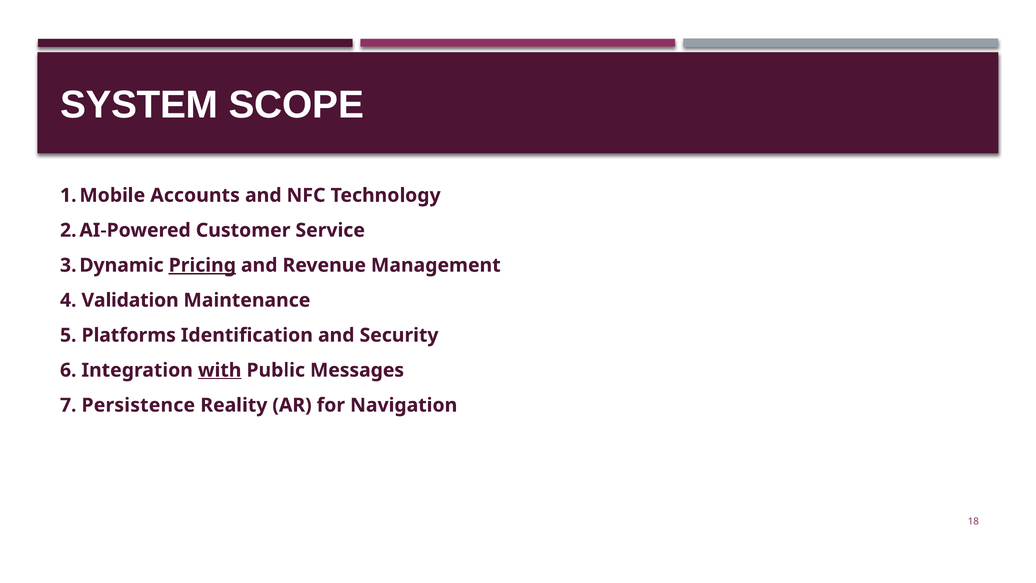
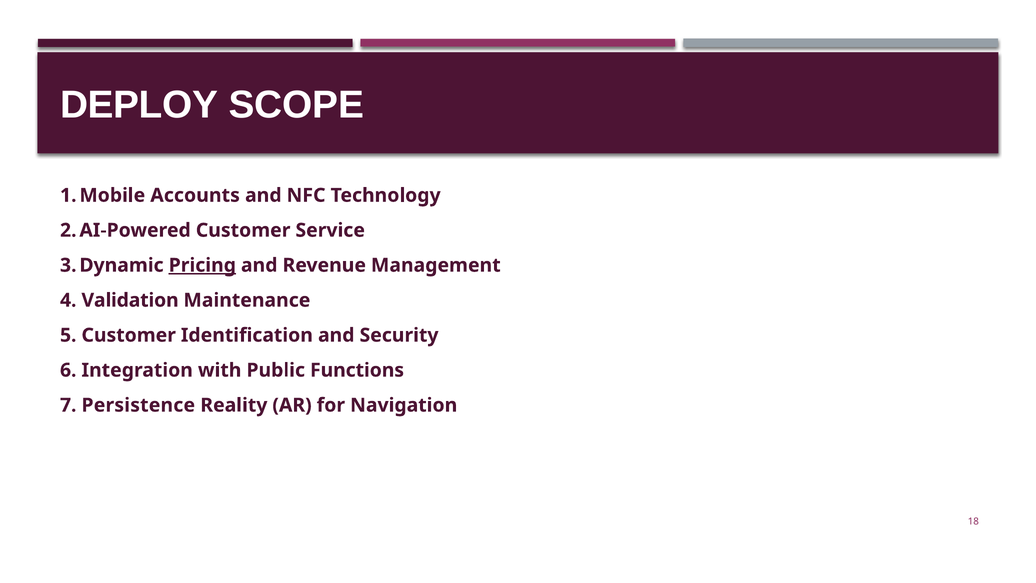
SYSTEM: SYSTEM -> DEPLOY (139, 105)
5 Platforms: Platforms -> Customer (129, 335)
with underline: present -> none (220, 370)
Messages: Messages -> Functions (357, 370)
